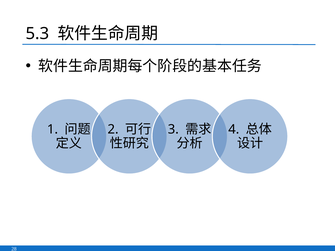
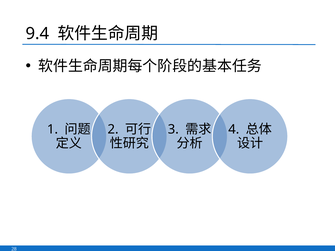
5.3: 5.3 -> 9.4 (37, 34)
